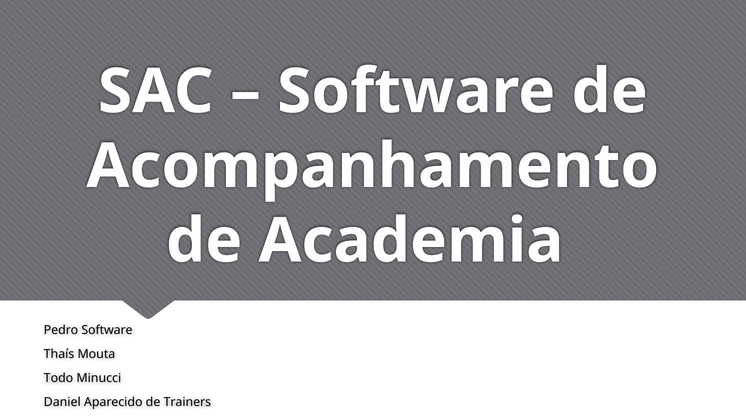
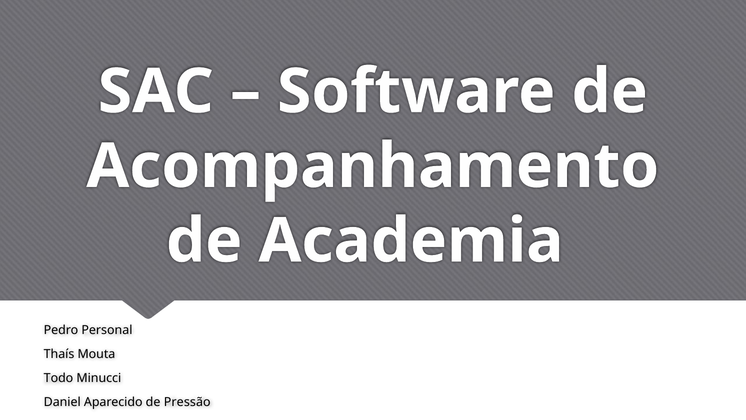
Pedro Software: Software -> Personal (107, 330)
Trainers: Trainers -> Pressão (187, 402)
